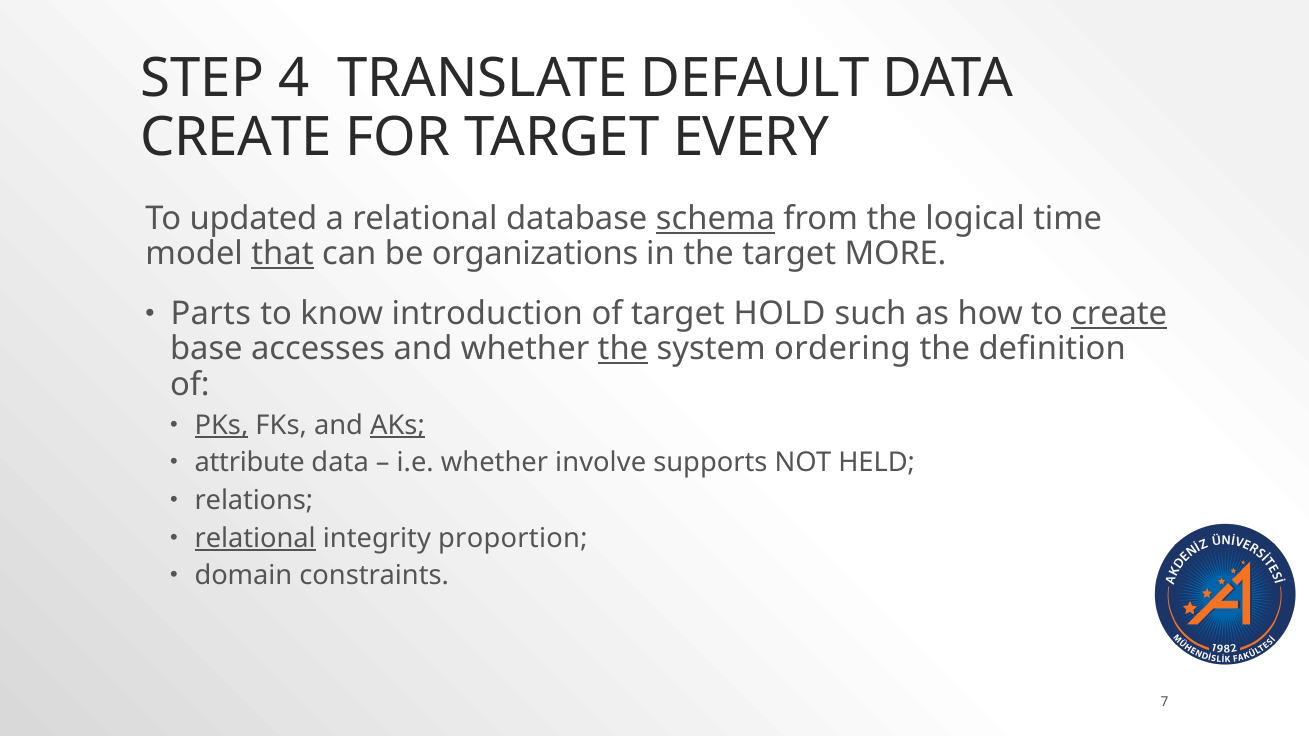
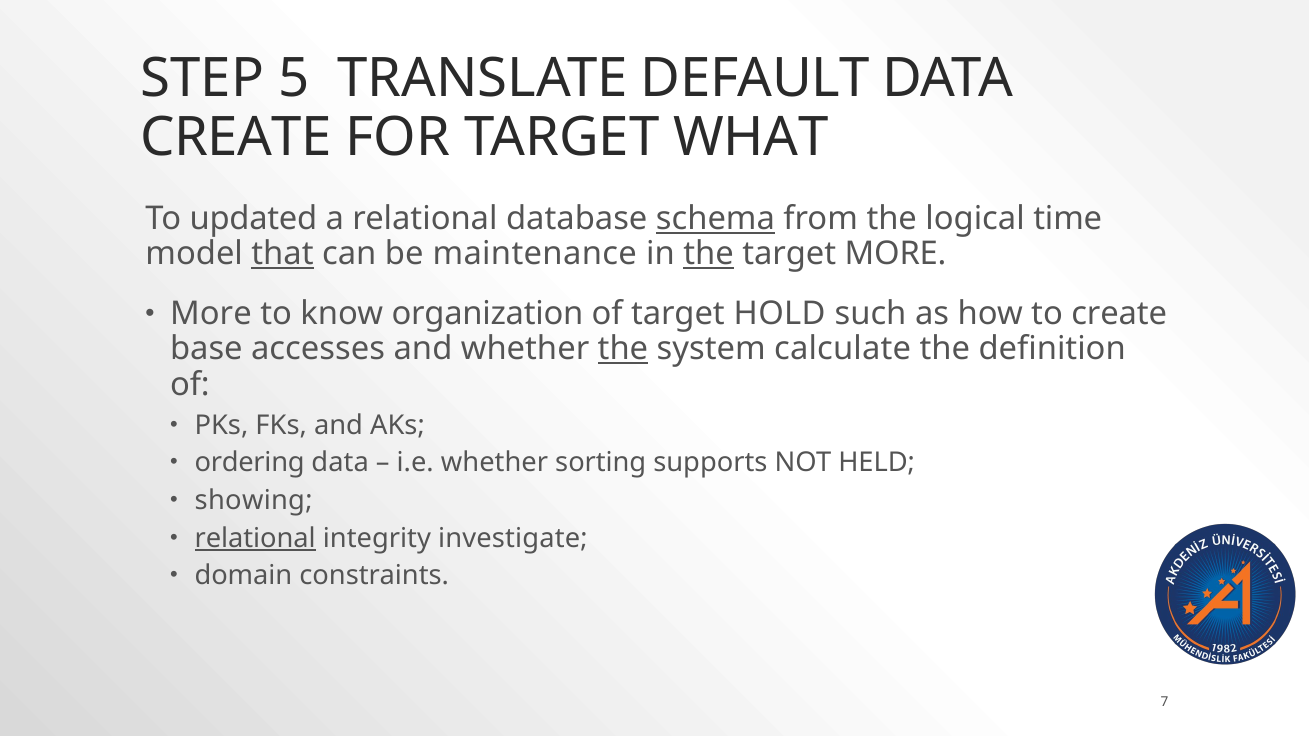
4: 4 -> 5 (294, 78)
EVERY: EVERY -> WHAT (751, 137)
organizations: organizations -> maintenance (535, 254)
the underline: none -> present (709, 254)
Parts: Parts -> More (211, 314)
introduction: introduction -> organization (487, 314)
create underline: present -> none (1119, 314)
ordering: ordering -> calculate (843, 349)
PKs underline: present -> none (221, 425)
AKs underline: present -> none (397, 425)
attribute: attribute -> ordering (250, 463)
involve: involve -> sorting (601, 463)
relations: relations -> showing (254, 501)
proportion: proportion -> investigate (513, 538)
